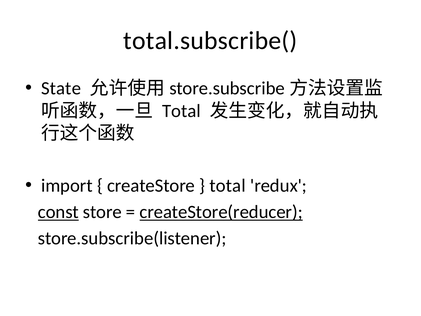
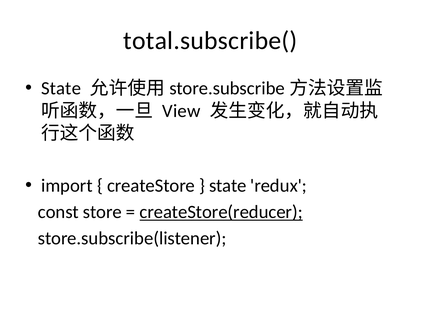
Total: Total -> View (181, 111)
total: total -> state (228, 186)
const underline: present -> none (58, 212)
